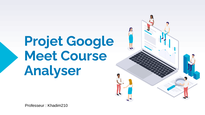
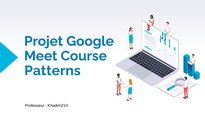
Analyser: Analyser -> Patterns (52, 71)
